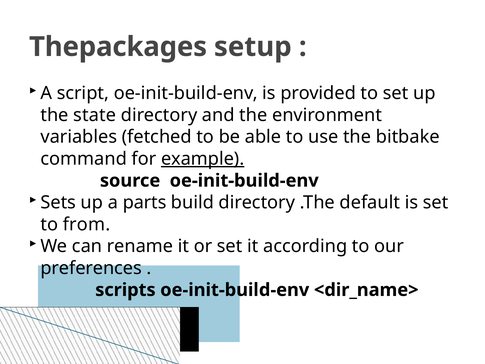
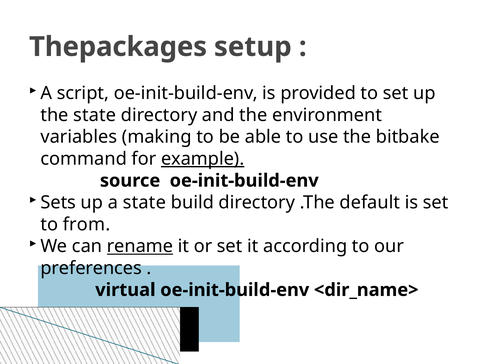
fetched: fetched -> making (157, 137)
a parts: parts -> state (144, 202)
rename underline: none -> present (140, 246)
scripts: scripts -> virtual (125, 290)
